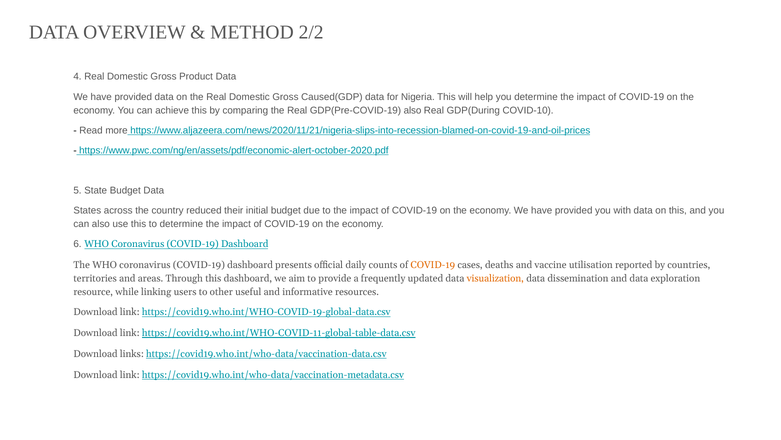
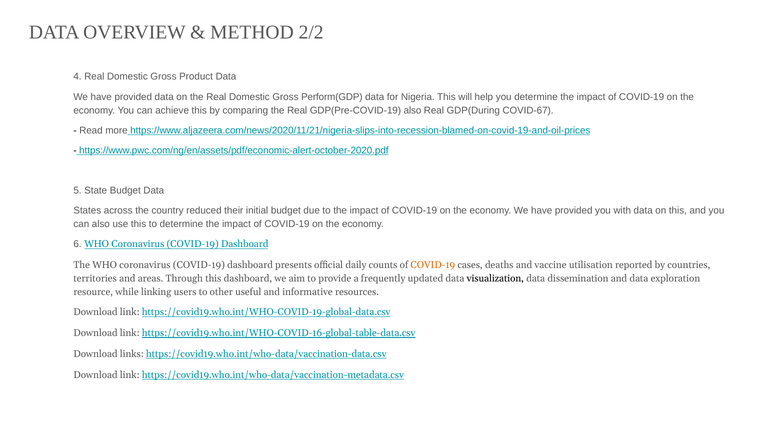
Caused(GDP: Caused(GDP -> Perform(GDP (332, 97)
COVID-10: COVID-10 -> COVID-67 (528, 110)
visualization colour: orange -> black (495, 278)
https://covid19.who.int/WHO-COVID-11-global-table-data.csv: https://covid19.who.int/WHO-COVID-11-global-table-data.csv -> https://covid19.who.int/WHO-COVID-16-global-table-data.csv (279, 333)
